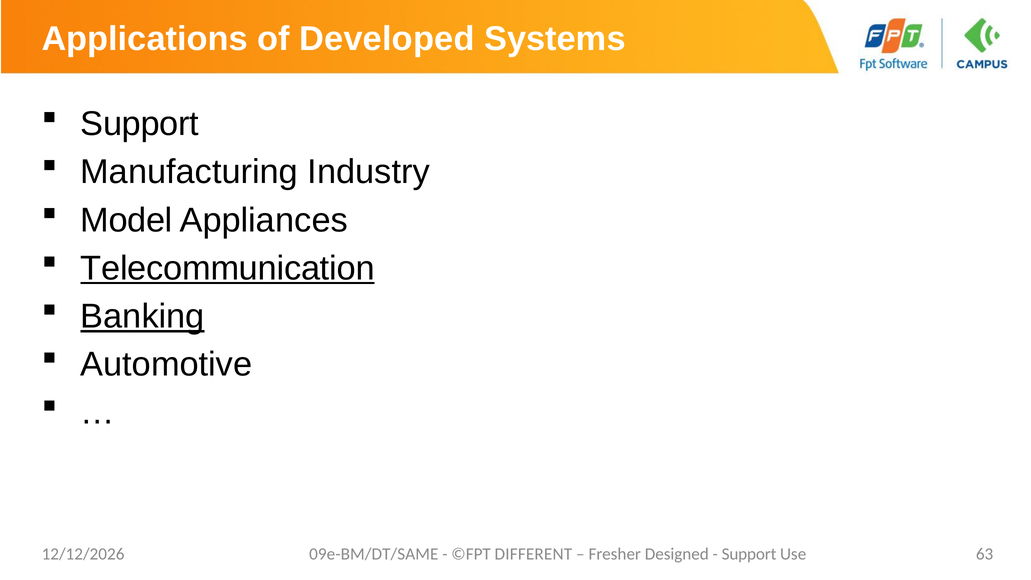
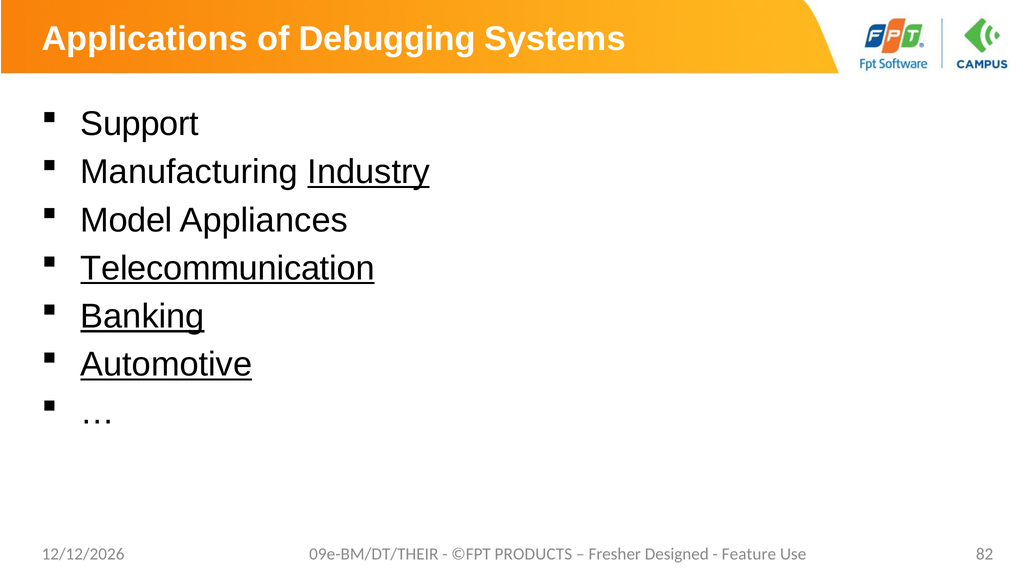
Developed: Developed -> Debugging (387, 39)
Industry underline: none -> present (369, 172)
Automotive underline: none -> present (166, 365)
09e-BM/DT/SAME: 09e-BM/DT/SAME -> 09e-BM/DT/THEIR (374, 554)
DIFFERENT: DIFFERENT -> PRODUCTS (533, 554)
Support: Support -> Feature (749, 554)
63: 63 -> 82 (985, 554)
